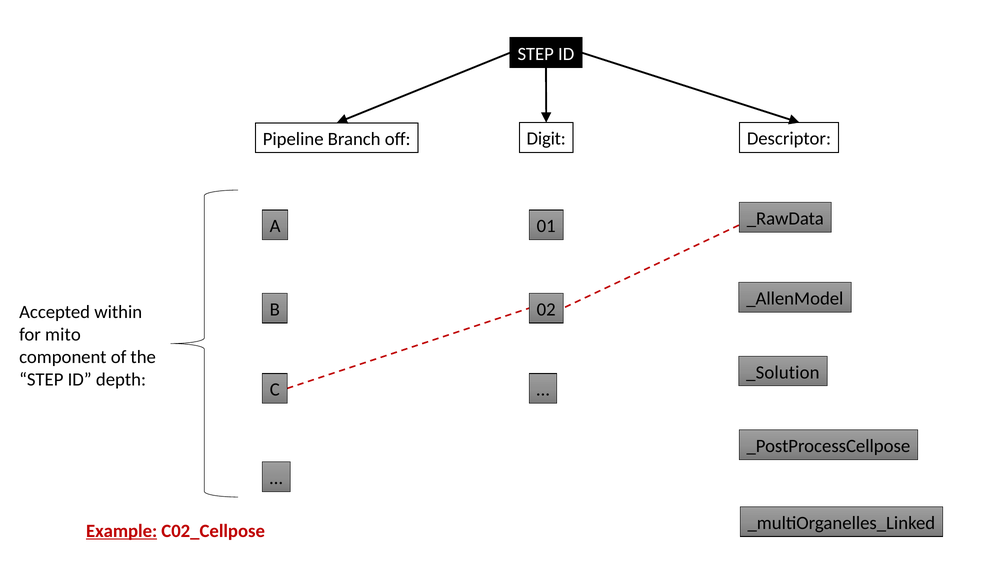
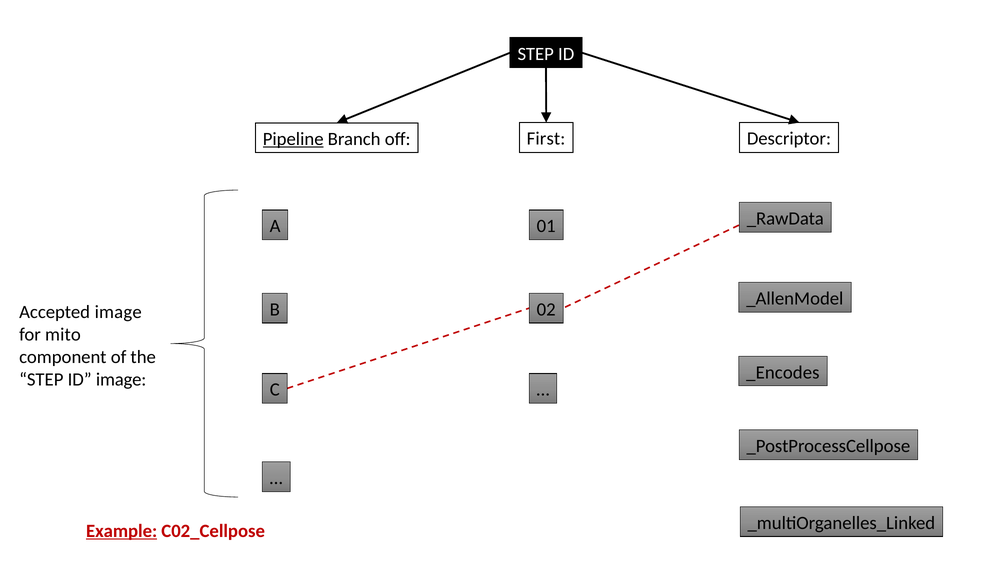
Digit: Digit -> First (546, 139)
Pipeline underline: none -> present (293, 139)
Accepted within: within -> image (118, 312)
_Solution: _Solution -> _Encodes (783, 372)
ID depth: depth -> image (121, 380)
